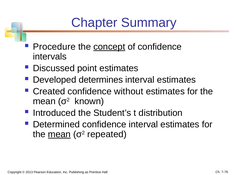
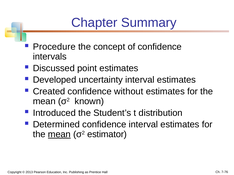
concept underline: present -> none (109, 47)
determines: determines -> uncertainty (101, 80)
repeated: repeated -> estimator (107, 135)
